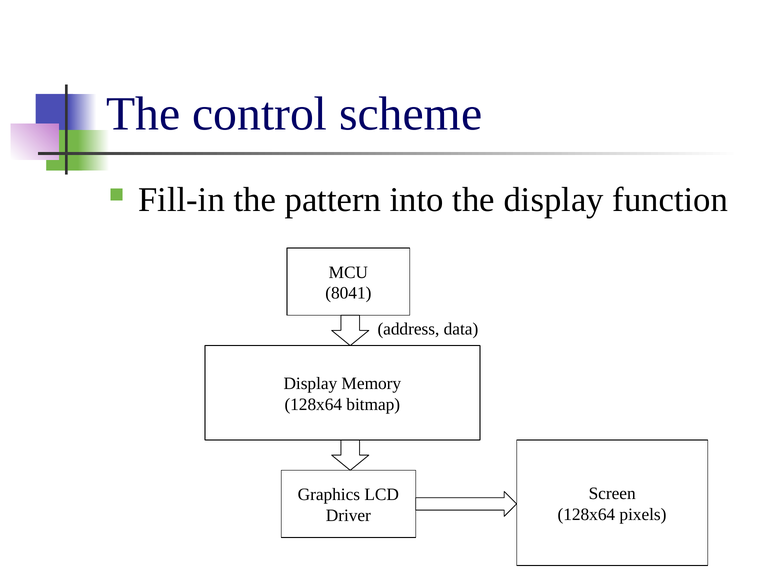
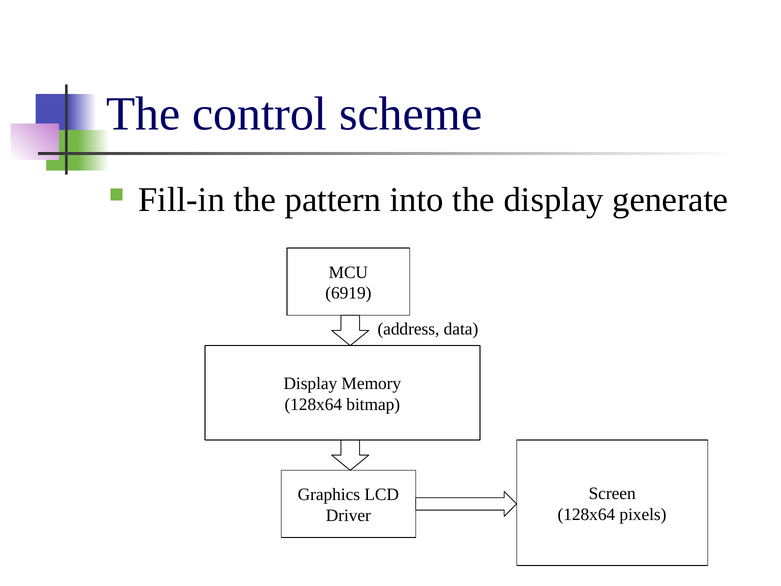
function: function -> generate (670, 200)
8041: 8041 -> 6919 (348, 293)
